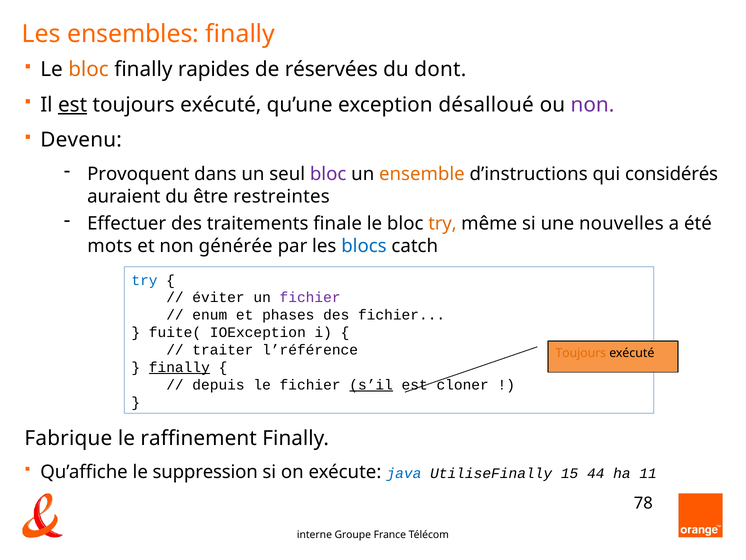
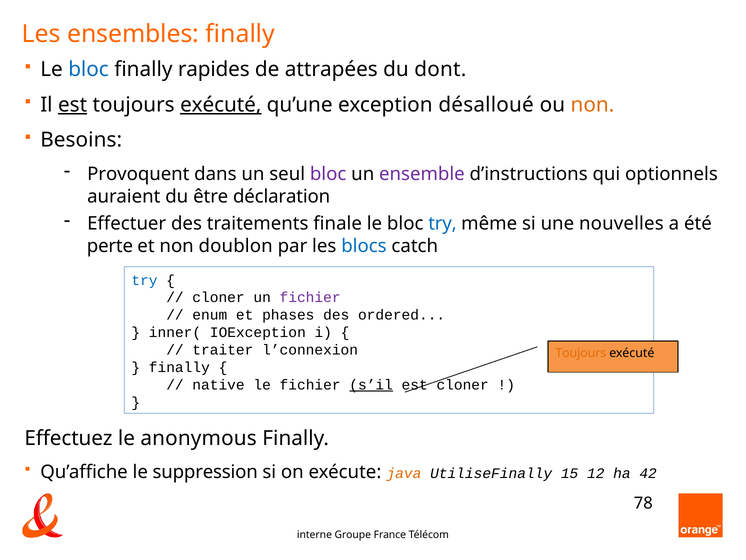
bloc colour: orange -> blue (89, 70)
réservées: réservées -> attrapées (331, 70)
exécuté underline: none -> present (221, 105)
non colour: purple -> orange (592, 105)
Devenu: Devenu -> Besoins (81, 140)
ensemble colour: orange -> purple (422, 174)
considérés: considérés -> optionnels (671, 174)
restreintes: restreintes -> déclaration (282, 196)
try colour: orange -> blue (442, 223)
mots: mots -> perte (110, 246)
générée: générée -> doublon (236, 246)
éviter: éviter -> cloner (218, 297)
des fichier: fichier -> ordered (402, 315)
fuite(: fuite( -> inner( (175, 332)
l’référence: l’référence -> l’connexion (310, 350)
finally underline: present -> none (179, 367)
depuis: depuis -> native (218, 385)
Fabrique: Fabrique -> Effectuez (69, 438)
raffinement: raffinement -> anonymous (199, 438)
java colour: blue -> orange (404, 473)
44: 44 -> 12 (596, 473)
11: 11 -> 42 (648, 473)
